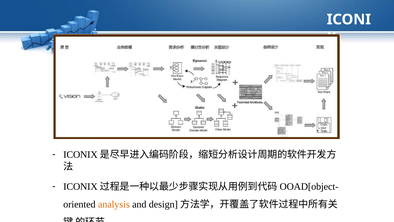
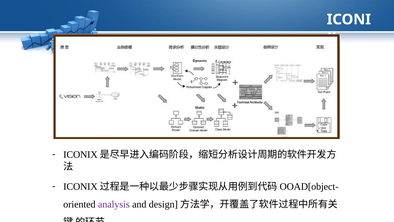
analysis colour: orange -> purple (114, 204)
